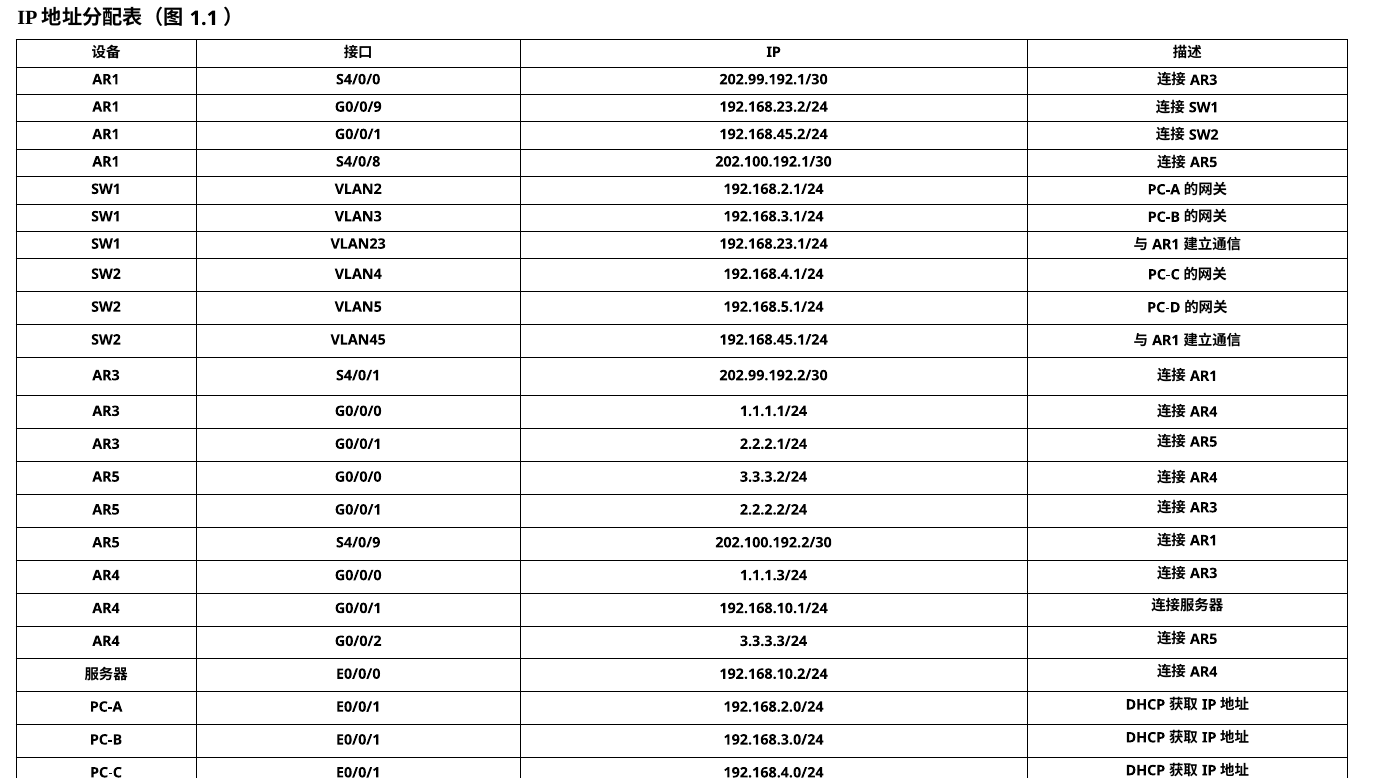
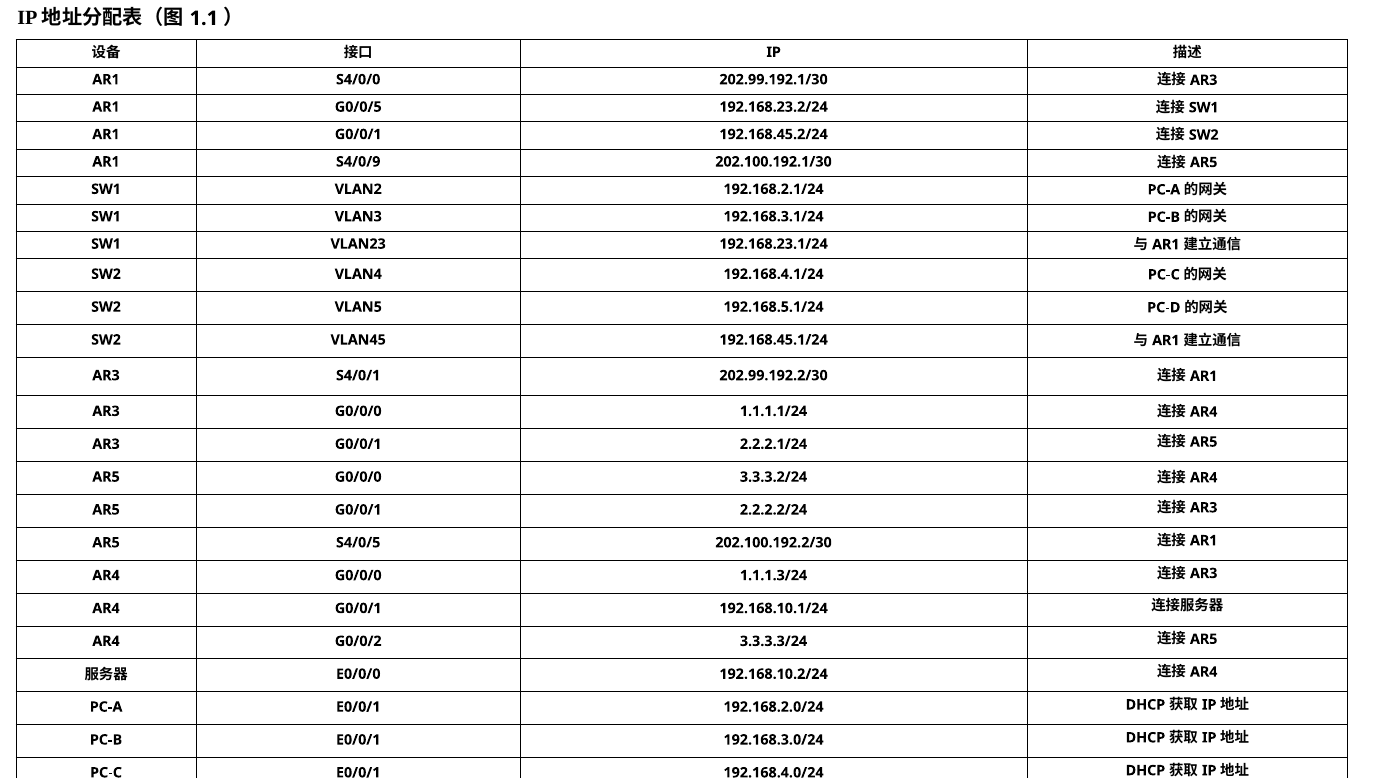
G0/0/9: G0/0/9 -> G0/0/5 (358, 107)
S4/0/8: S4/0/8 -> S4/0/9 (358, 162)
S4/0/9: S4/0/9 -> S4/0/5 (358, 543)
